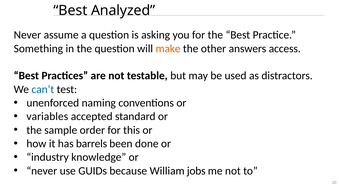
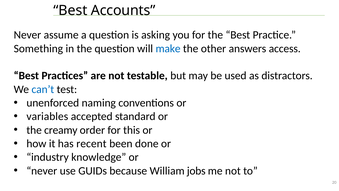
Analyzed: Analyzed -> Accounts (123, 10)
make colour: orange -> blue (168, 48)
sample: sample -> creamy (61, 130)
barrels: barrels -> recent (91, 143)
